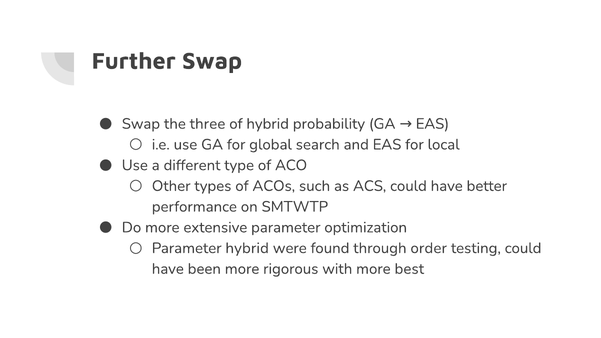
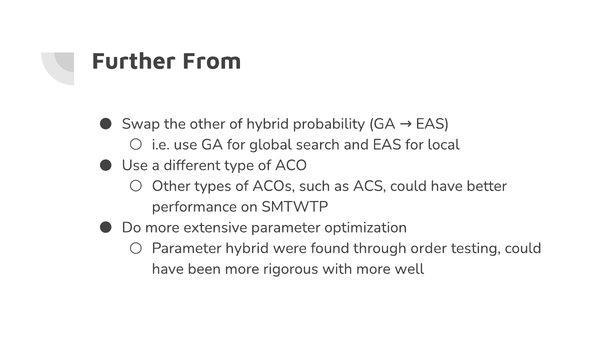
Further Swap: Swap -> From (212, 61)
the three: three -> other (208, 124)
best: best -> well (409, 269)
